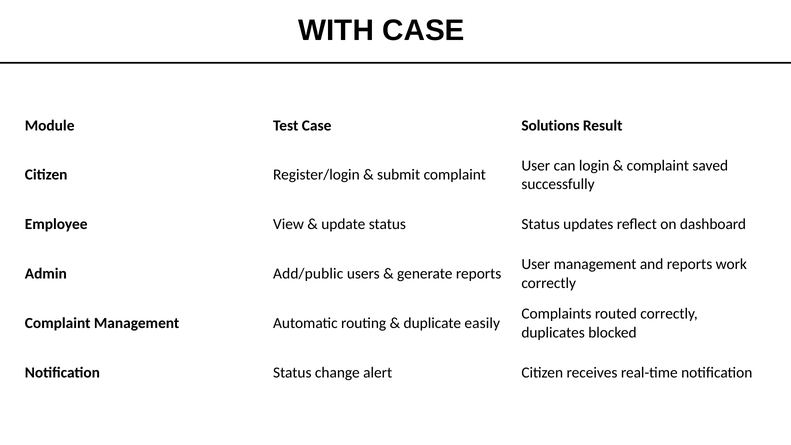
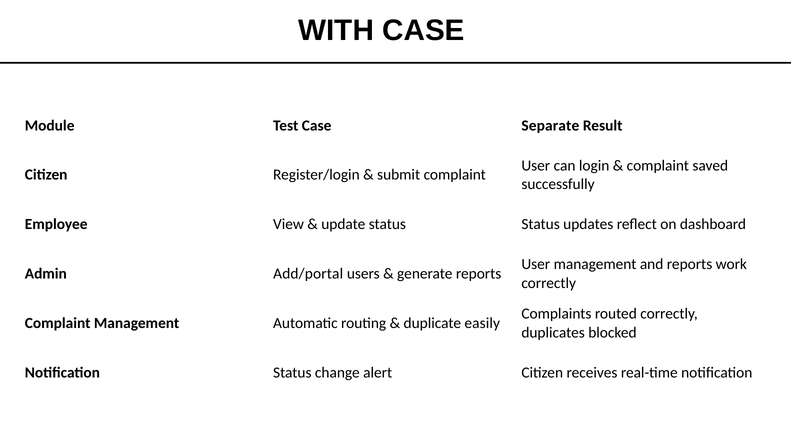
Solutions: Solutions -> Separate (550, 125)
Add/public: Add/public -> Add/portal (308, 274)
